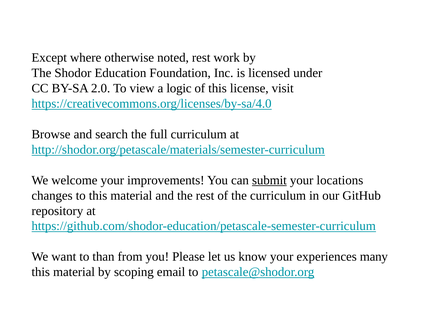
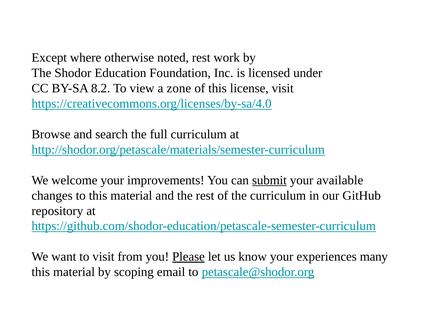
2.0: 2.0 -> 8.2 (101, 88)
logic: logic -> zone (179, 88)
locations: locations -> available (340, 180)
to than: than -> visit (103, 257)
Please underline: none -> present (189, 257)
